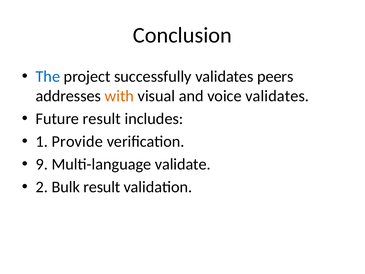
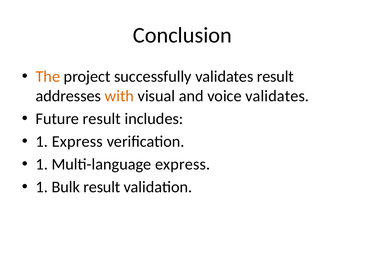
The colour: blue -> orange (48, 77)
validates peers: peers -> result (275, 77)
1 Provide: Provide -> Express (77, 141)
9: 9 -> 1 (42, 164)
Multi-language validate: validate -> express (183, 164)
2: 2 -> 1 (42, 187)
